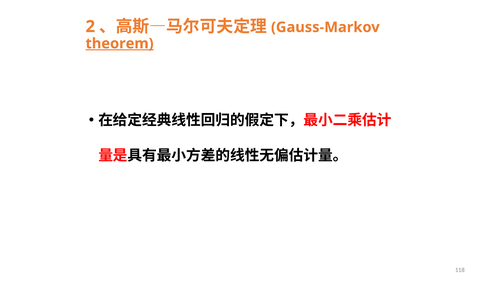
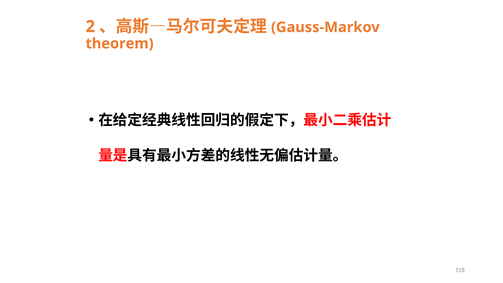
theorem underline: present -> none (120, 44)
